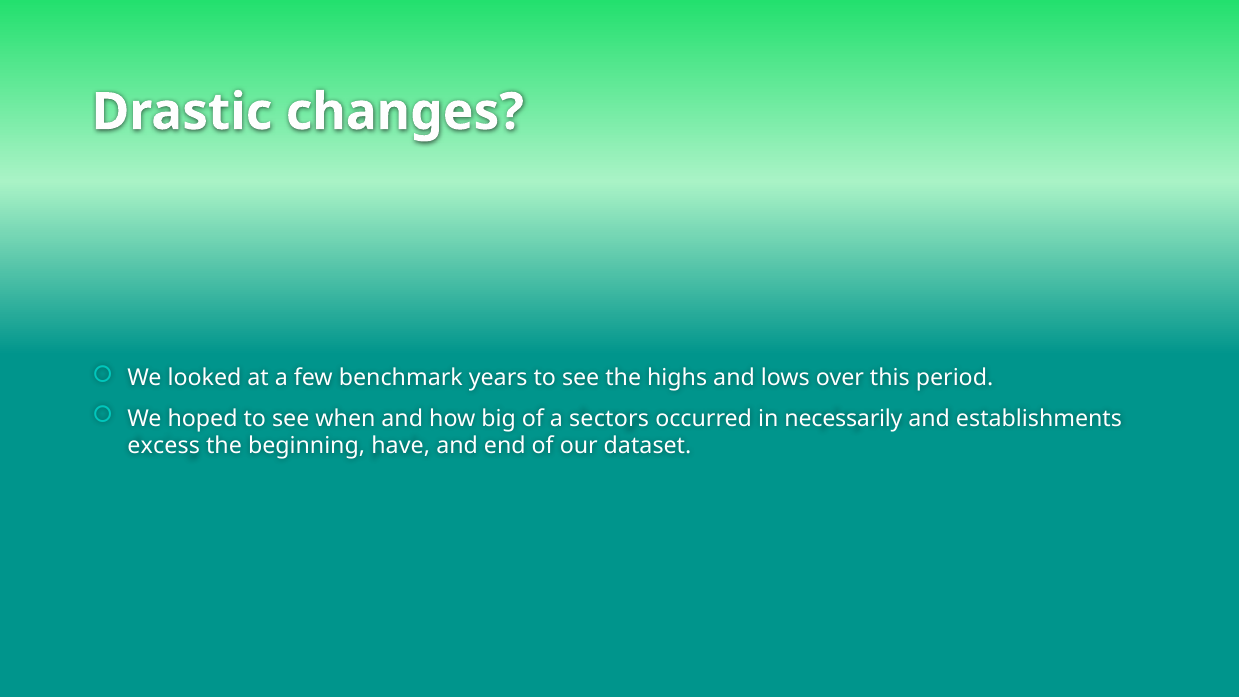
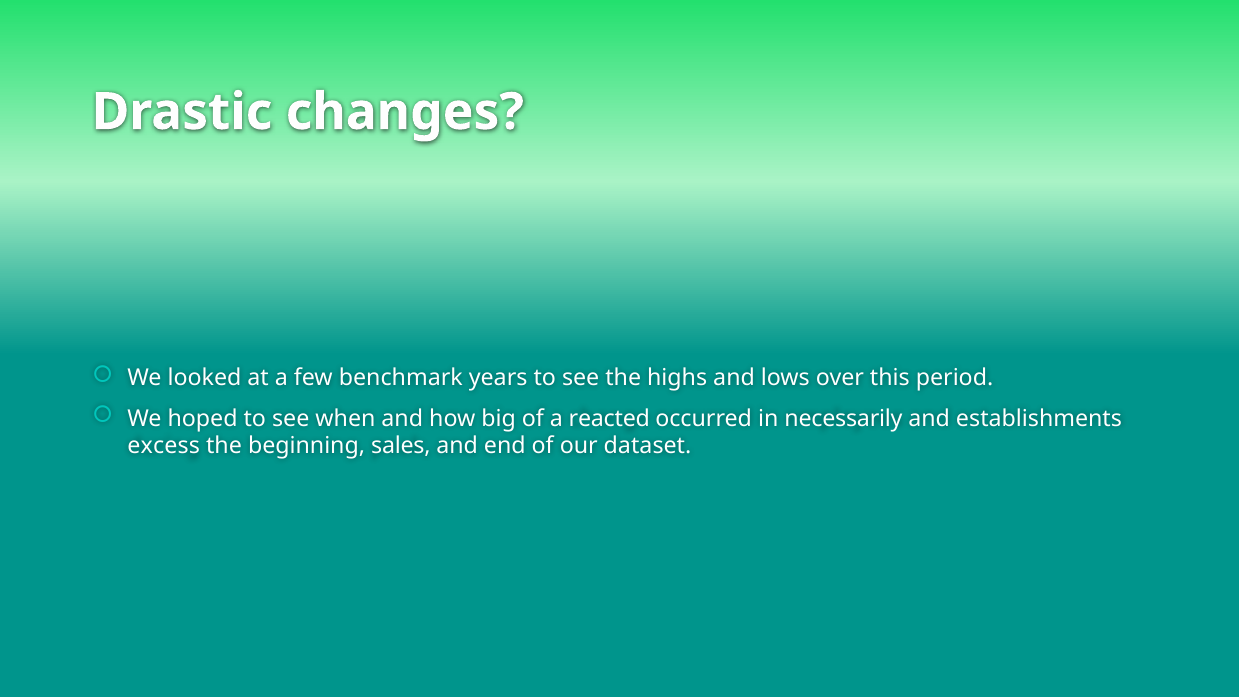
sectors: sectors -> reacted (609, 418)
have: have -> sales (401, 446)
